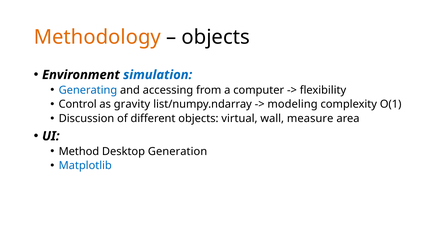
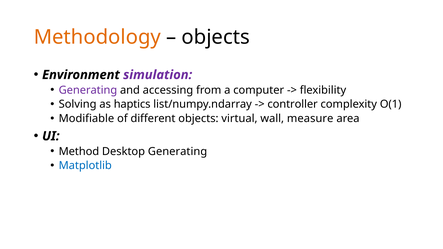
simulation colour: blue -> purple (158, 75)
Generating colour: blue -> purple (88, 90)
Control: Control -> Solving (78, 104)
gravity: gravity -> haptics (132, 104)
modeling: modeling -> controller (293, 104)
Discussion: Discussion -> Modifiable (86, 119)
Desktop Generation: Generation -> Generating (178, 151)
